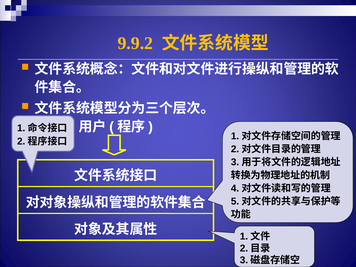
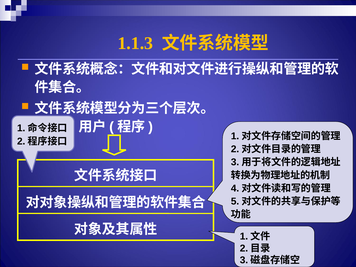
9.9.2: 9.9.2 -> 1.1.3 (135, 43)
